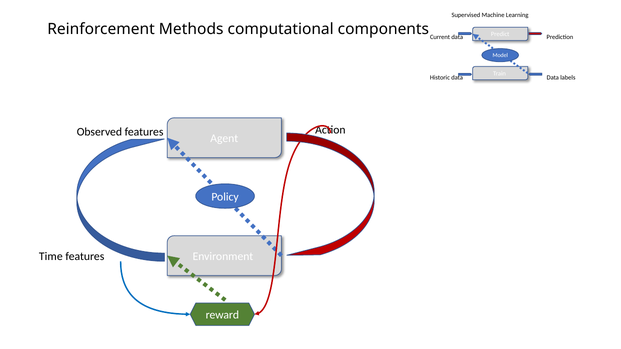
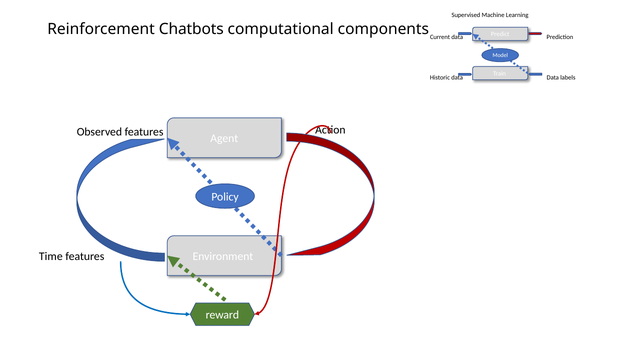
Methods: Methods -> Chatbots (191, 29)
